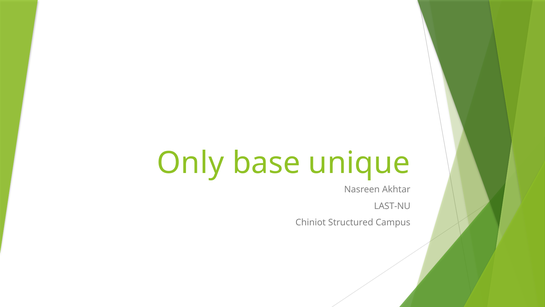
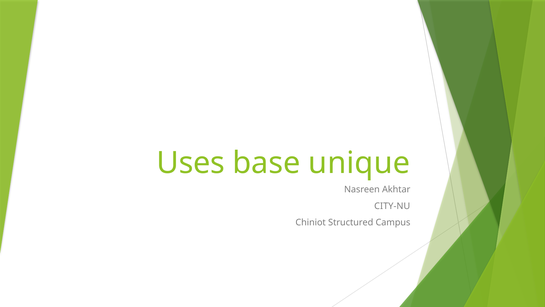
Only: Only -> Uses (191, 163)
LAST-NU: LAST-NU -> CITY-NU (392, 206)
